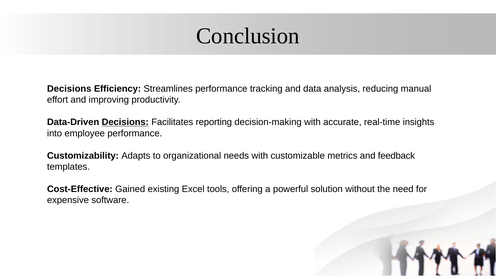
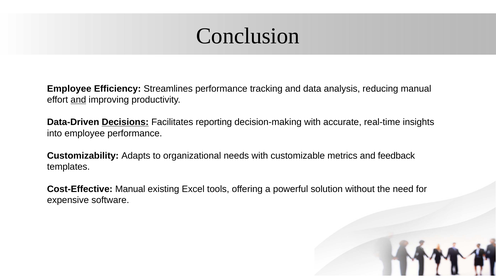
Decisions: Decisions -> Employee (69, 89)
and underline: none -> present (78, 100)
Cost-Effective Gained: Gained -> Manual (130, 189)
